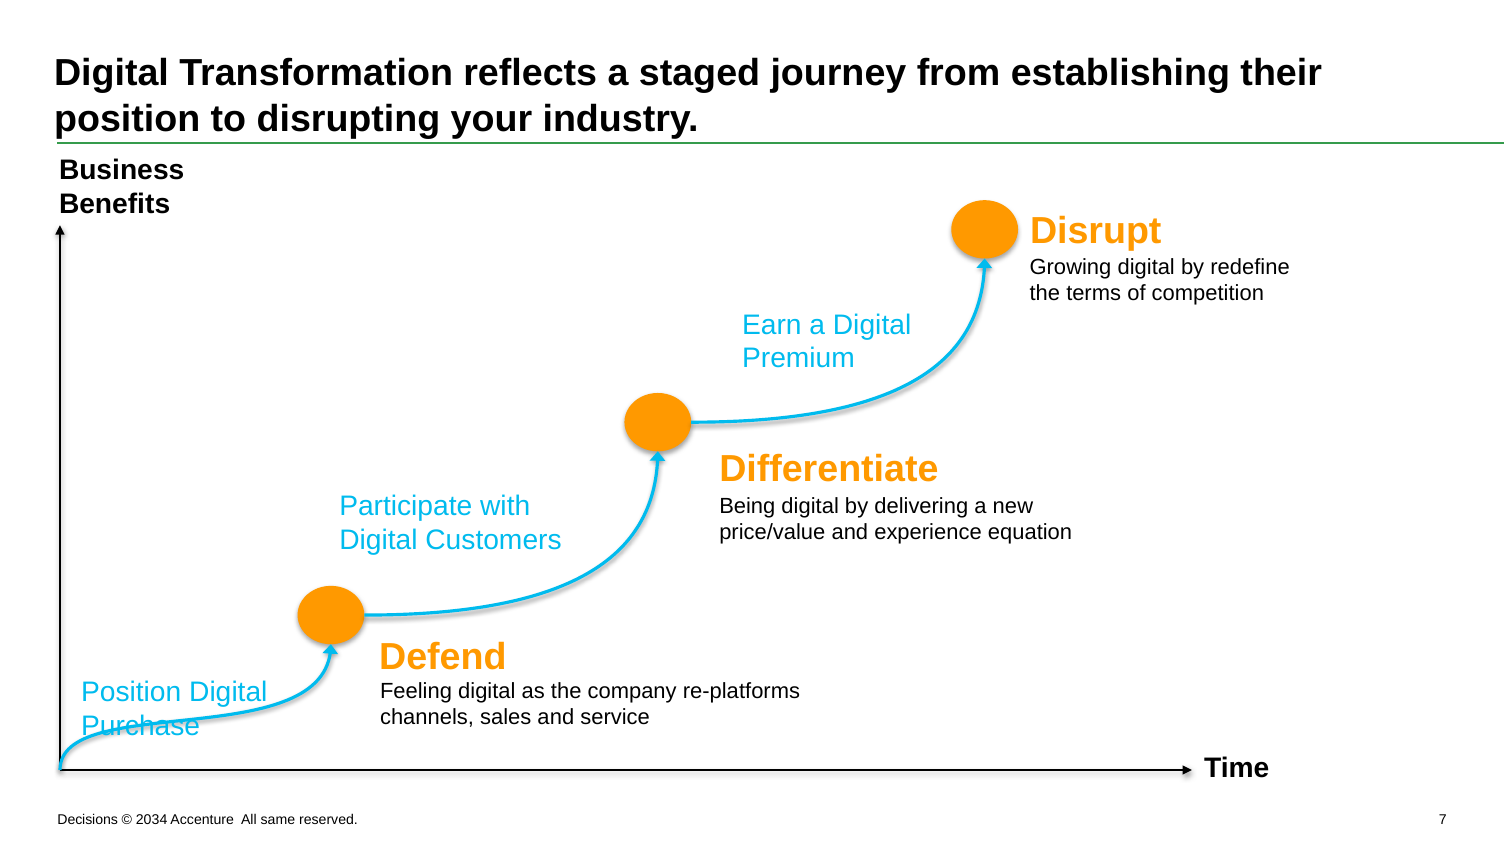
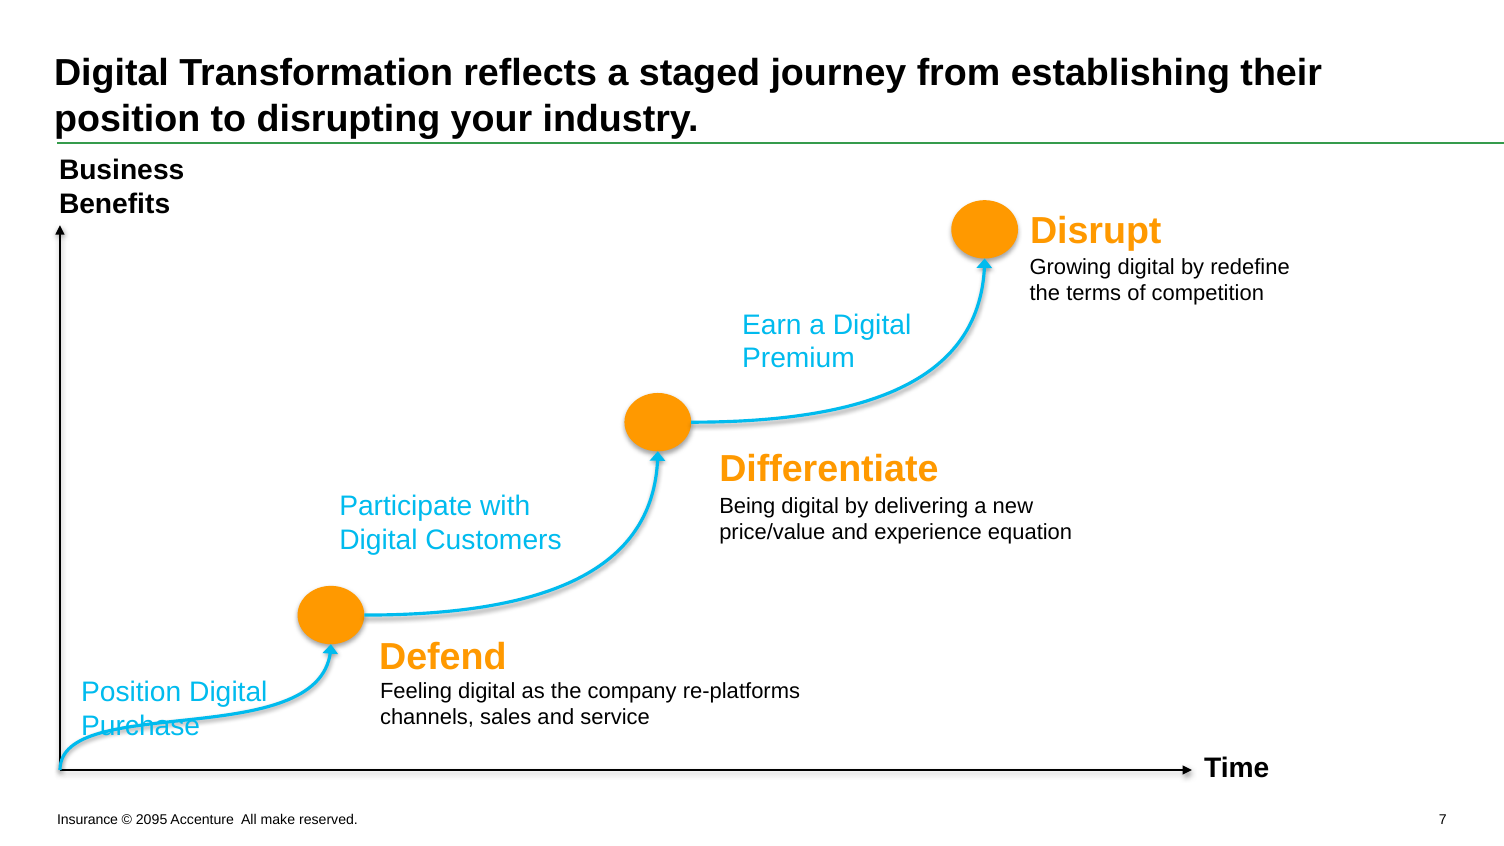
Decisions: Decisions -> Insurance (88, 820)
2034: 2034 -> 2095 (152, 820)
same: same -> make (278, 820)
